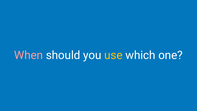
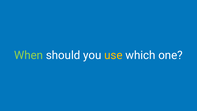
When colour: pink -> light green (29, 55)
